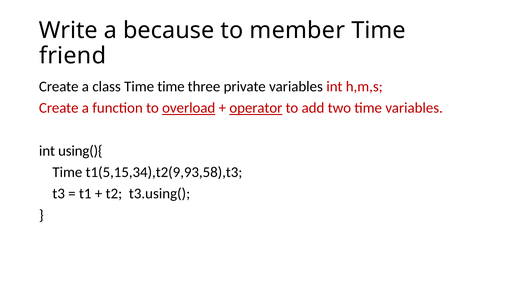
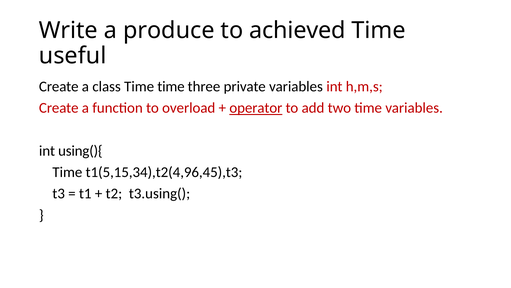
because: because -> produce (169, 30)
member: member -> achieved (297, 30)
friend: friend -> useful (73, 56)
overload underline: present -> none (189, 108)
t1(5,15,34),t2(9,93,58),t3: t1(5,15,34),t2(9,93,58),t3 -> t1(5,15,34),t2(4,96,45),t3 (164, 172)
